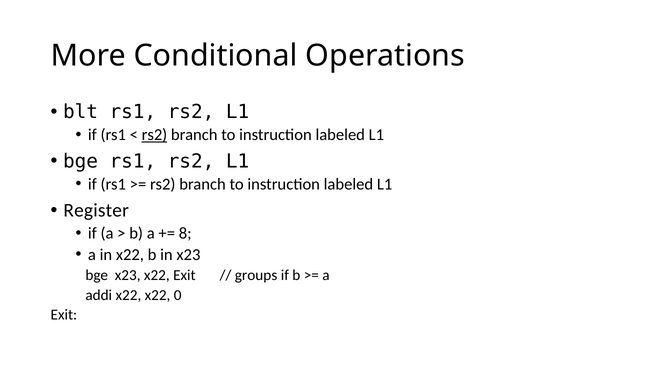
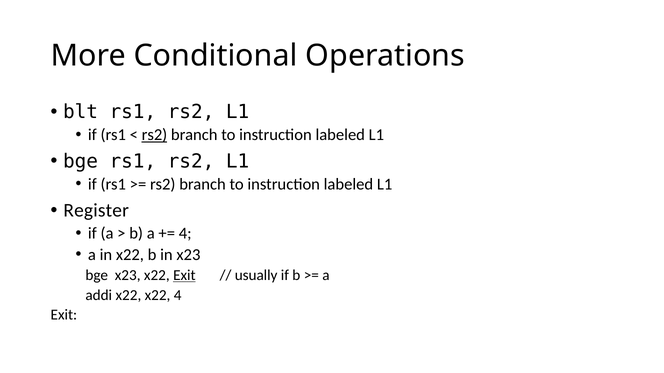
8: 8 -> 4 (185, 234)
Exit underline: none -> present (184, 276)
groups: groups -> usually (256, 276)
x22 0: 0 -> 4 (178, 295)
